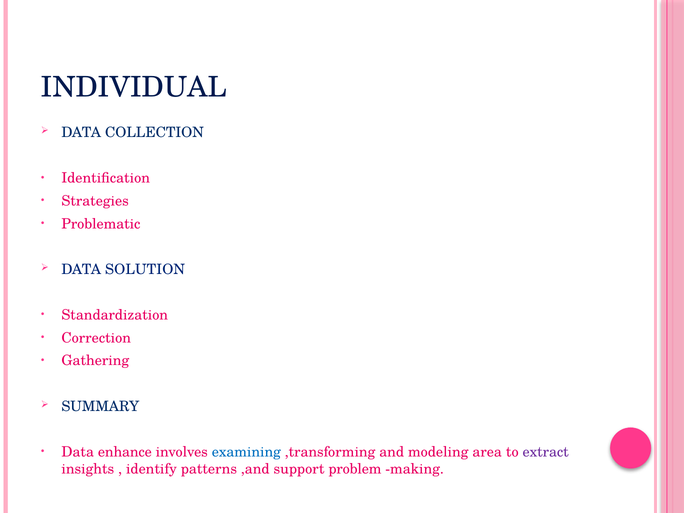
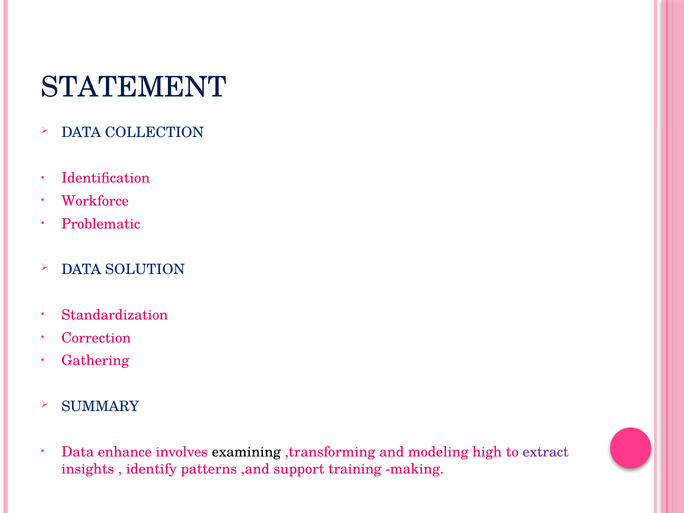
INDIVIDUAL: INDIVIDUAL -> STATEMENT (134, 88)
Strategies: Strategies -> Workforce (95, 201)
examining colour: blue -> black (246, 452)
area: area -> high (487, 452)
problem: problem -> training (355, 469)
